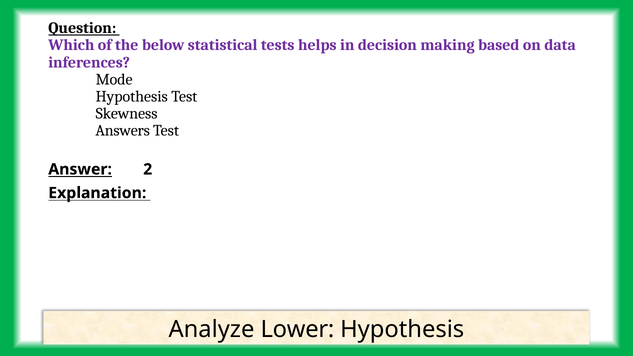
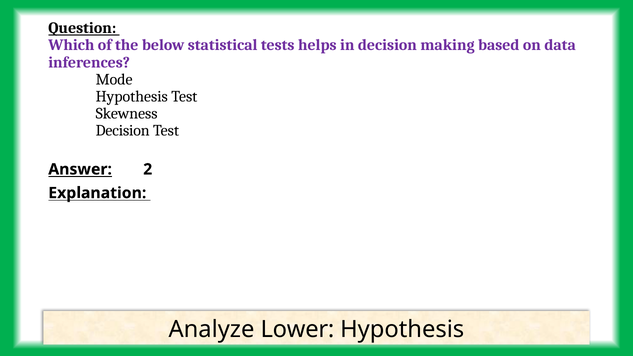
Answers: Answers -> Decision (123, 131)
